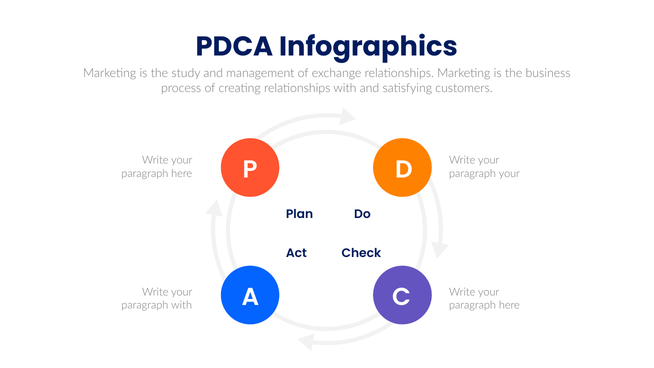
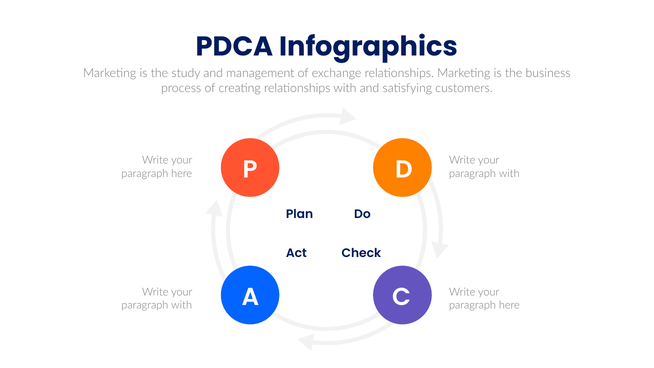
your: your -> with (509, 173)
